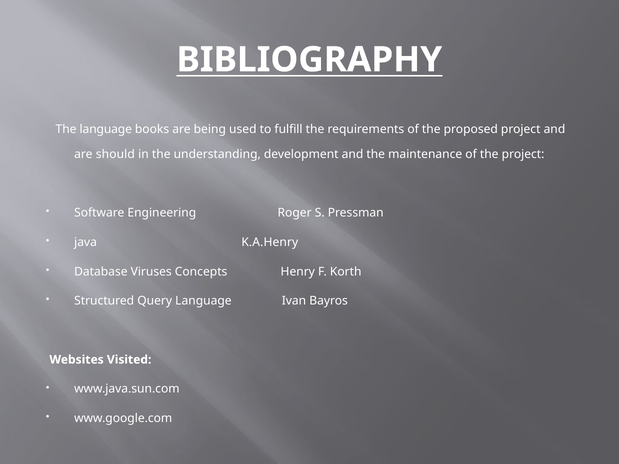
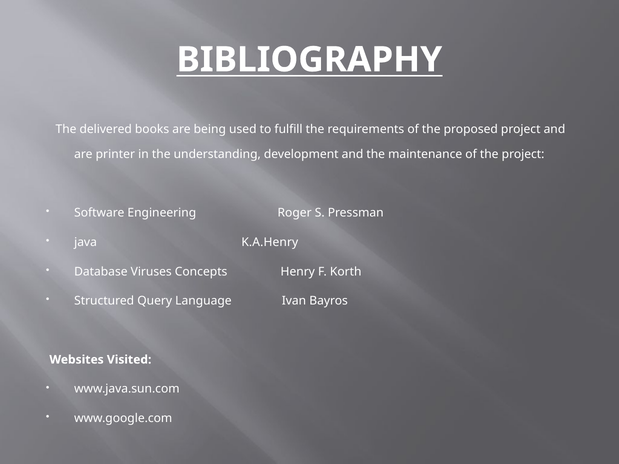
The language: language -> delivered (106, 130)
should: should -> printer (115, 154)
